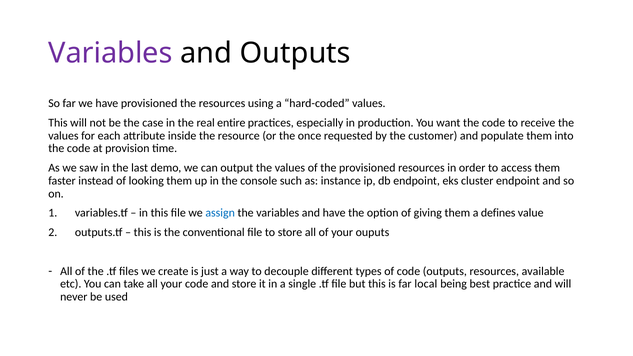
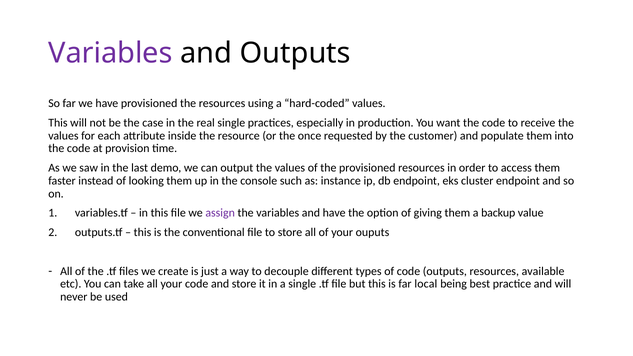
real entire: entire -> single (231, 123)
assign colour: blue -> purple (220, 213)
defines: defines -> backup (498, 213)
